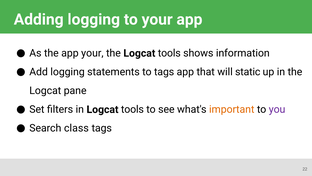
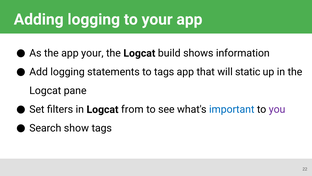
the Logcat tools: tools -> build (169, 53)
in Logcat tools: tools -> from (132, 109)
important colour: orange -> blue (232, 109)
class: class -> show (76, 128)
